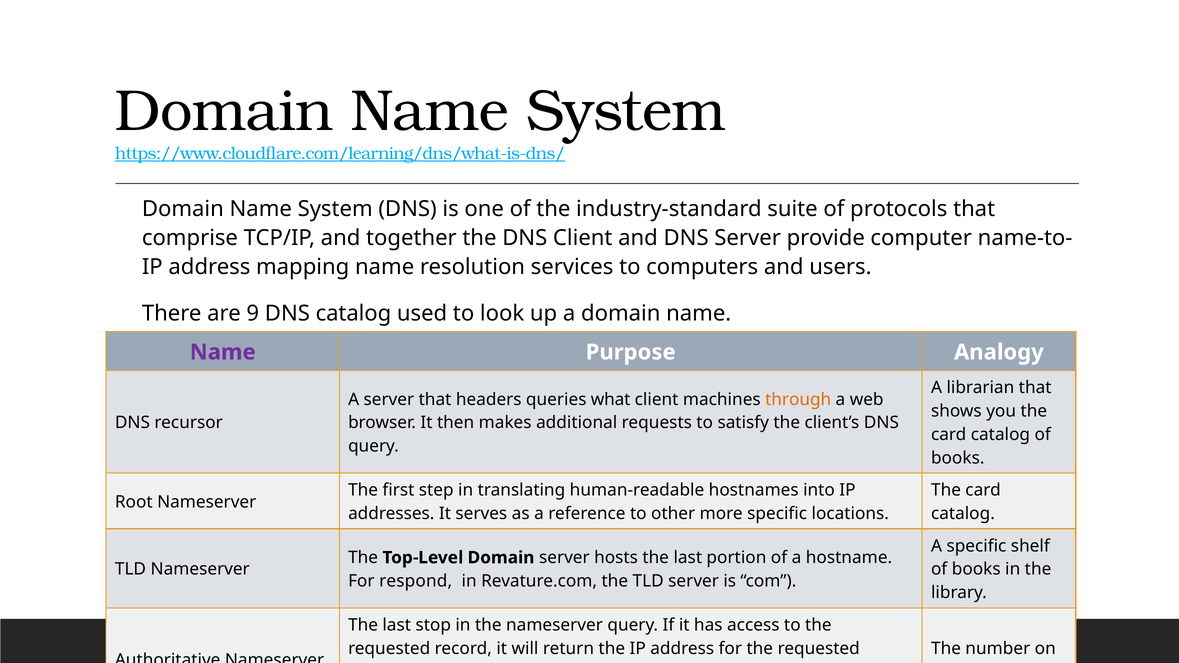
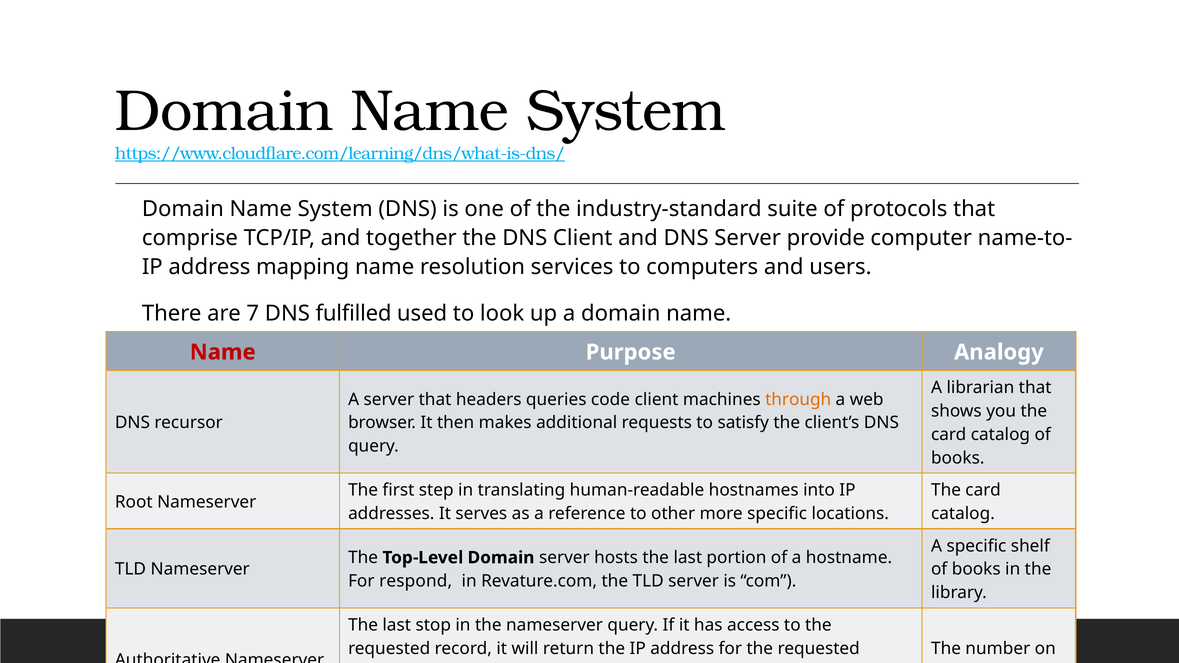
9: 9 -> 7 (253, 314)
DNS catalog: catalog -> fulfilled (353, 314)
Name colour: purple -> red (223, 352)
what: what -> code (610, 399)
